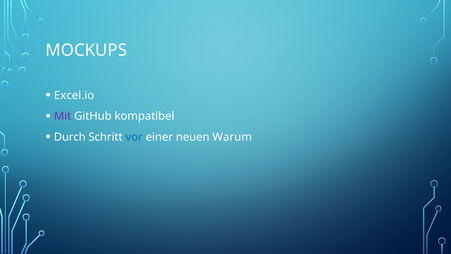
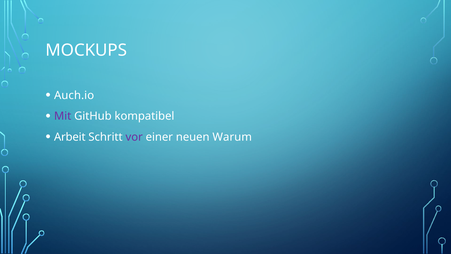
Excel.io: Excel.io -> Auch.io (74, 95)
Durch: Durch -> Arbeit (70, 137)
vor colour: blue -> purple (134, 137)
